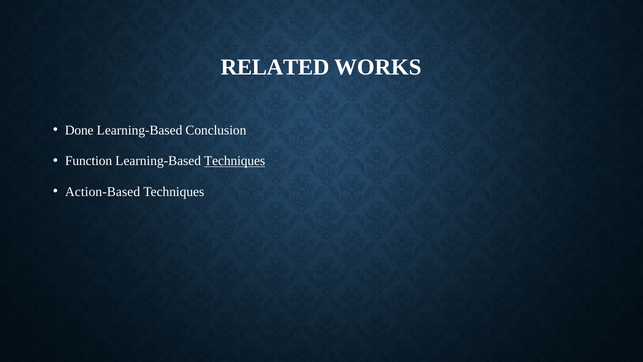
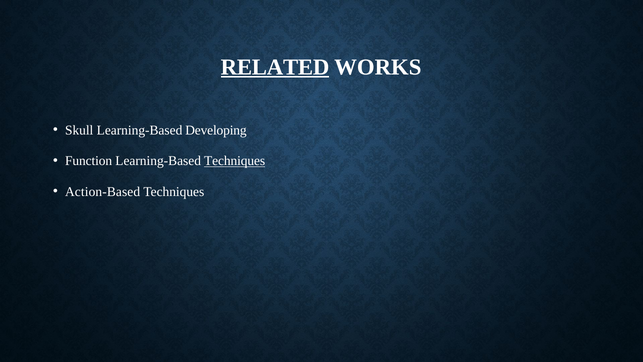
RELATED underline: none -> present (275, 67)
Done: Done -> Skull (79, 130)
Conclusion: Conclusion -> Developing (216, 130)
